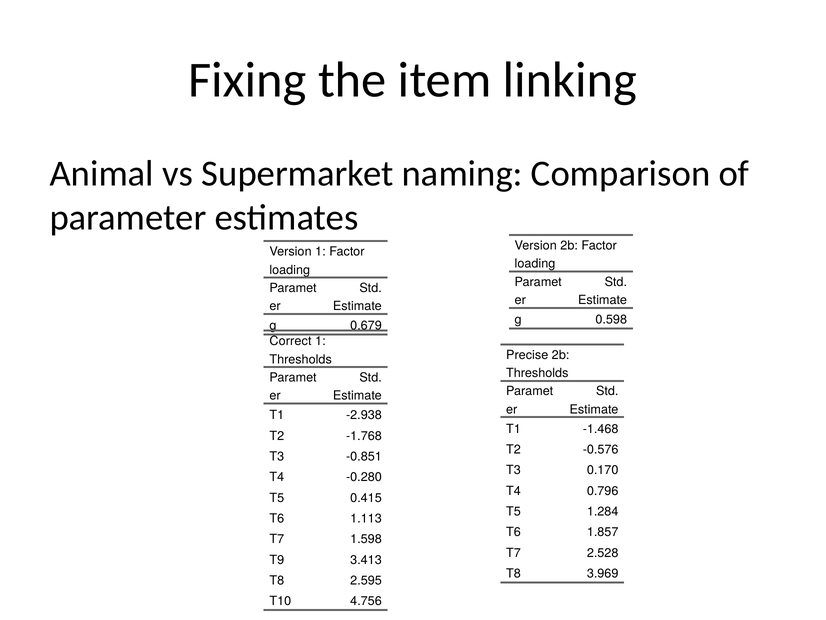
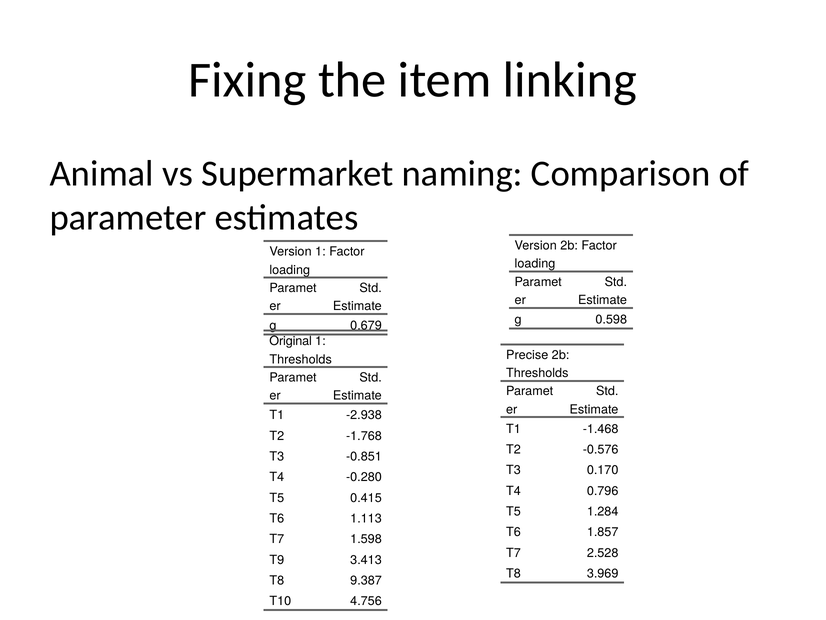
Correct: Correct -> Original (291, 341)
2.595: 2.595 -> 9.387 (366, 580)
